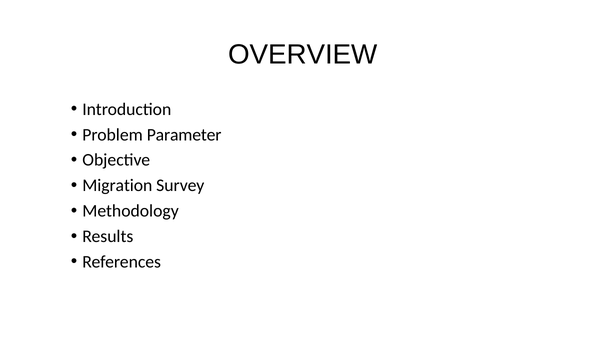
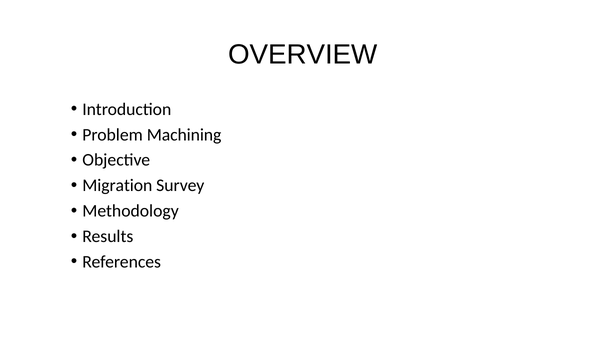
Parameter: Parameter -> Machining (184, 135)
